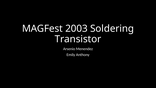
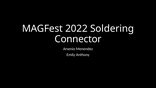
2003: 2003 -> 2022 (76, 28)
Transistor: Transistor -> Connector (78, 39)
